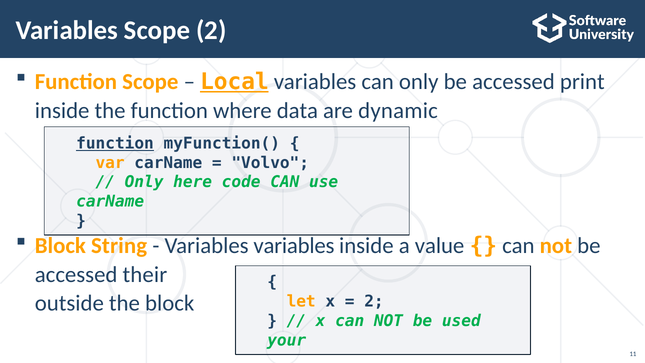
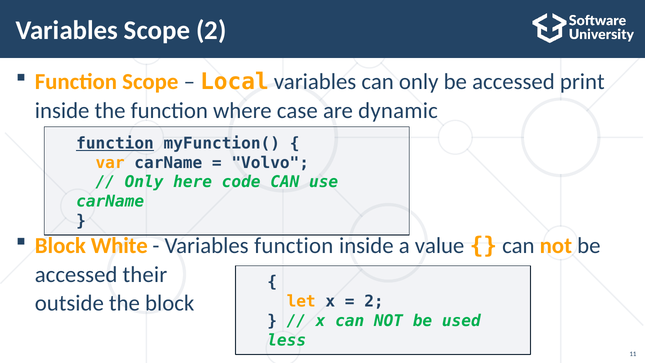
Local underline: present -> none (234, 82)
data: data -> case (297, 111)
String: String -> White (119, 246)
Variables variables: variables -> function (294, 246)
your: your -> less (287, 340)
